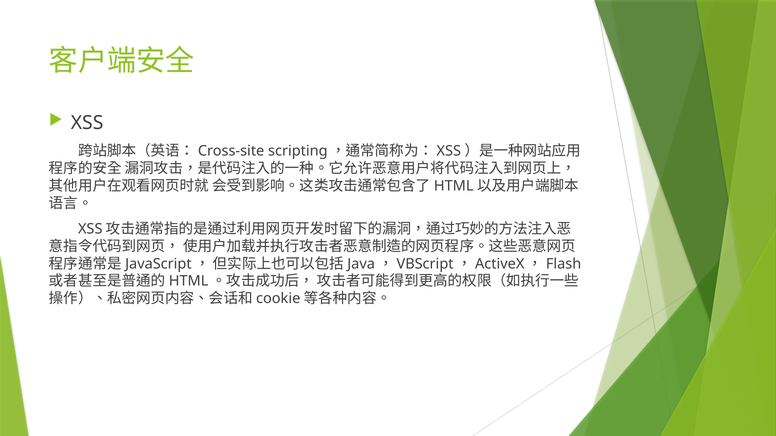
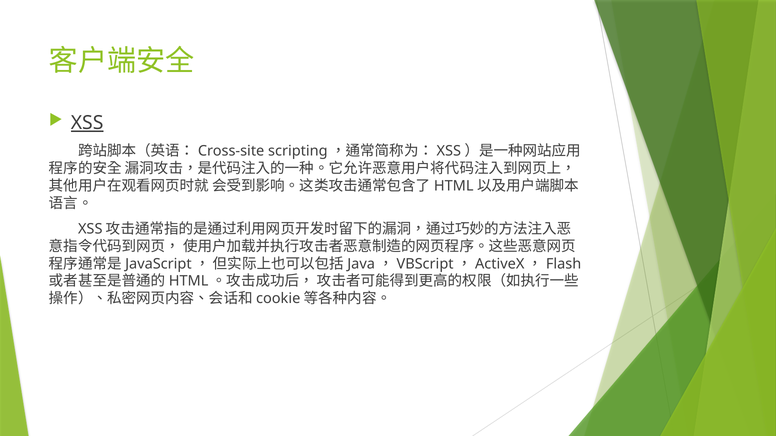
XSS underline: none -> present (87, 123)
